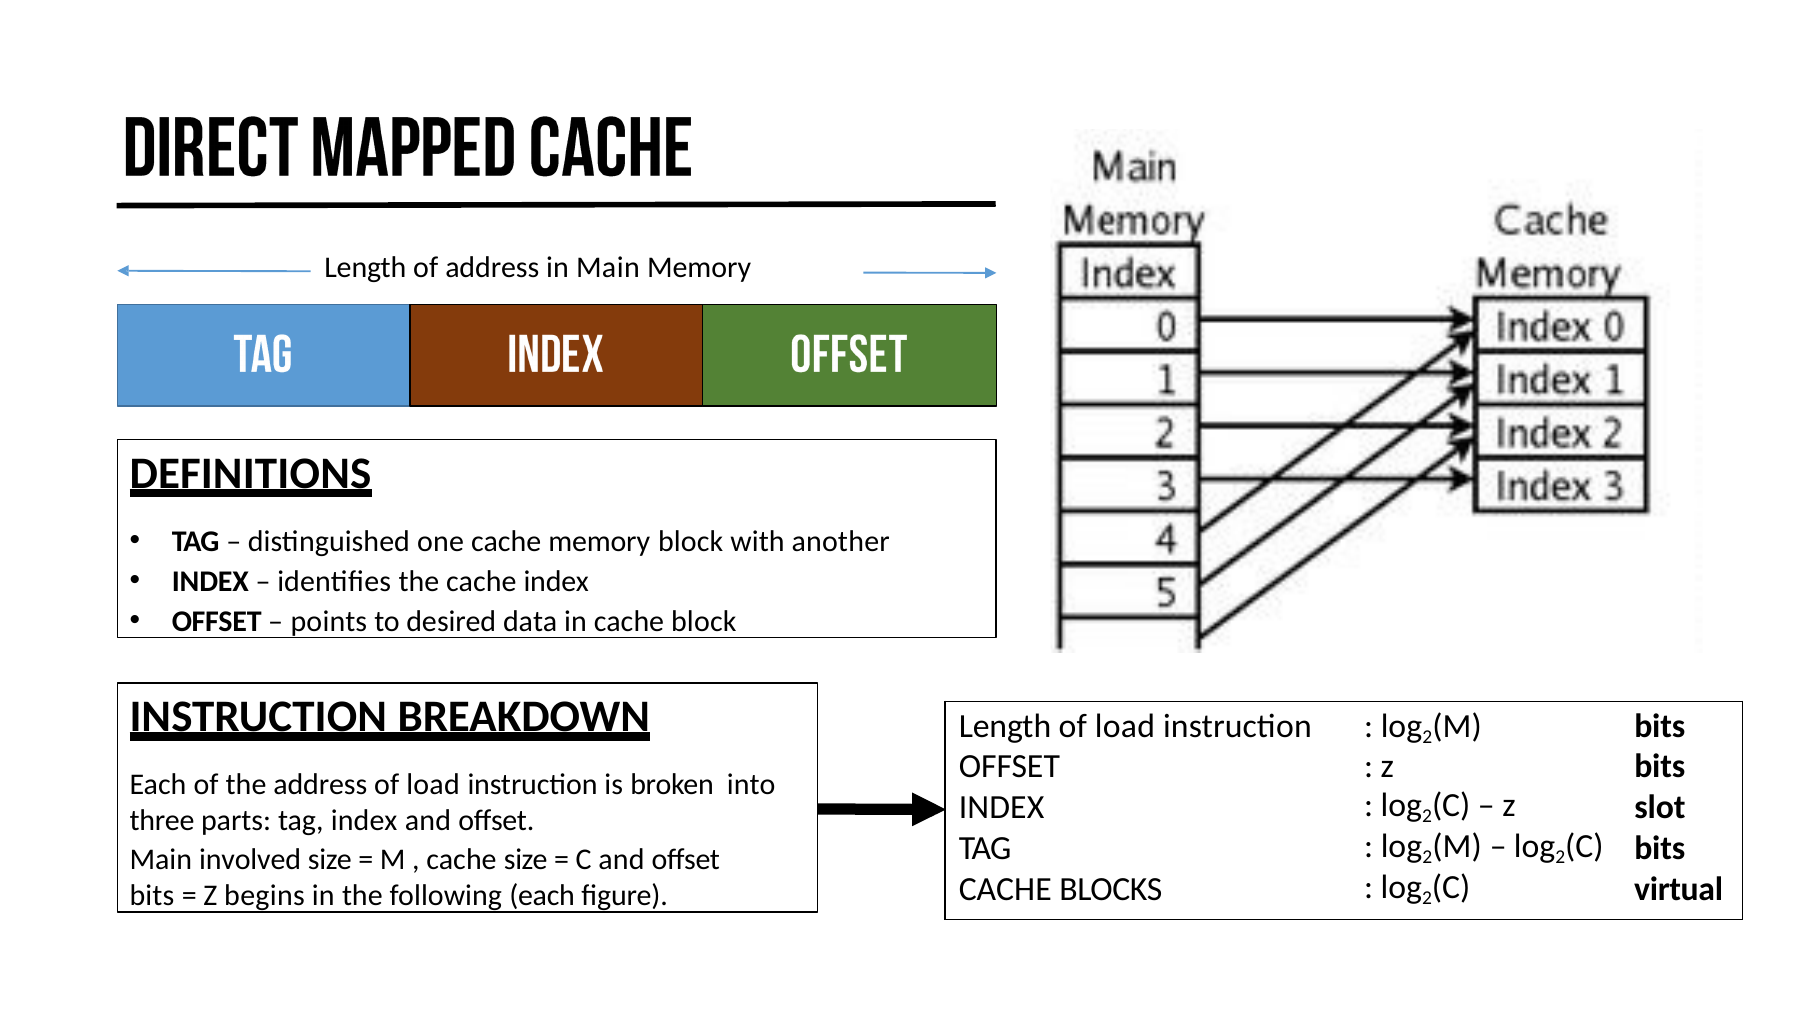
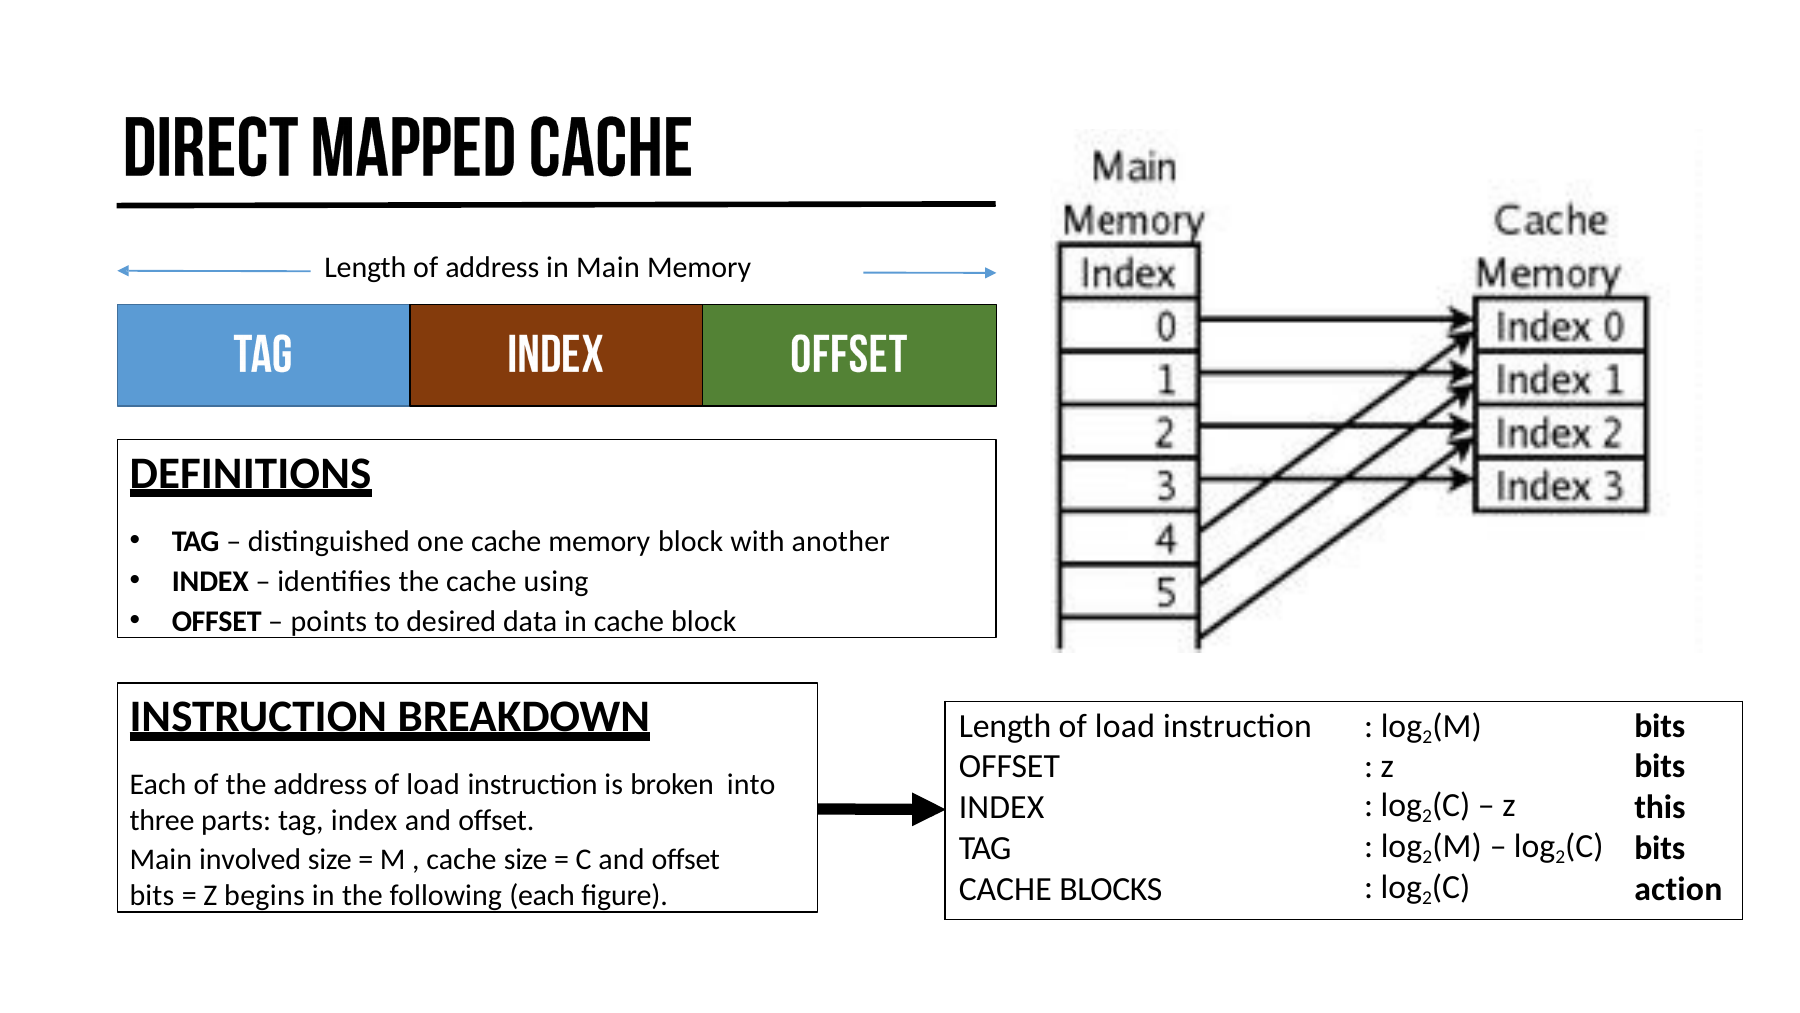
cache index: index -> using (556, 581)
slot: slot -> this (1660, 807)
virtual: virtual -> action (1678, 889)
